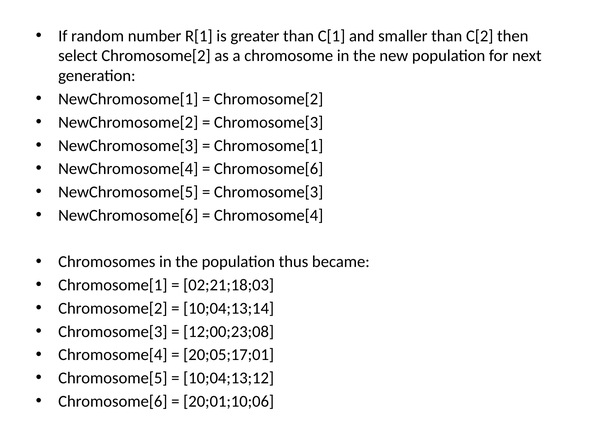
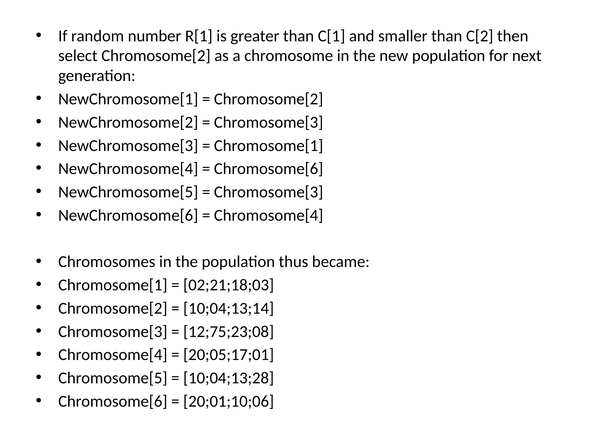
12;00;23;08: 12;00;23;08 -> 12;75;23;08 (229, 331)
10;04;13;12: 10;04;13;12 -> 10;04;13;28 (229, 378)
